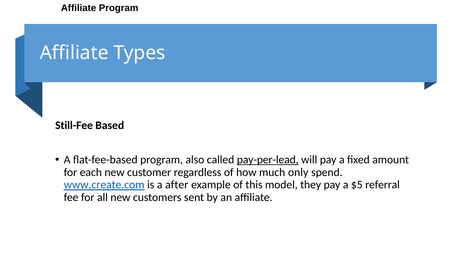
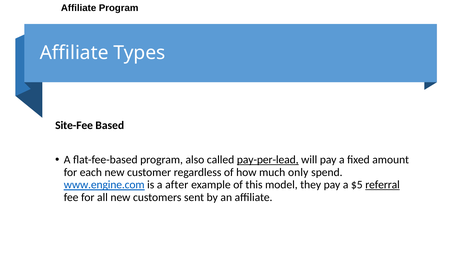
Still-Fee: Still-Fee -> Site-Fee (74, 126)
www.create.com: www.create.com -> www.engine.com (104, 185)
referral underline: none -> present (382, 185)
